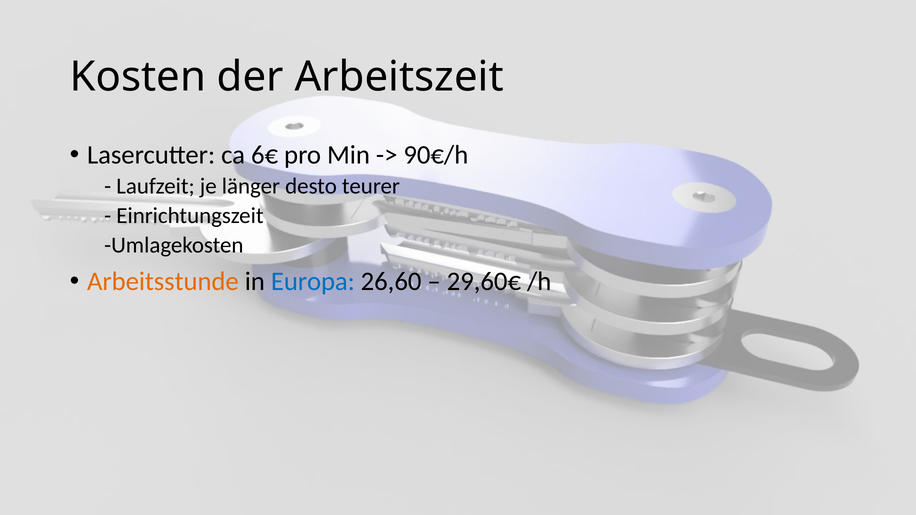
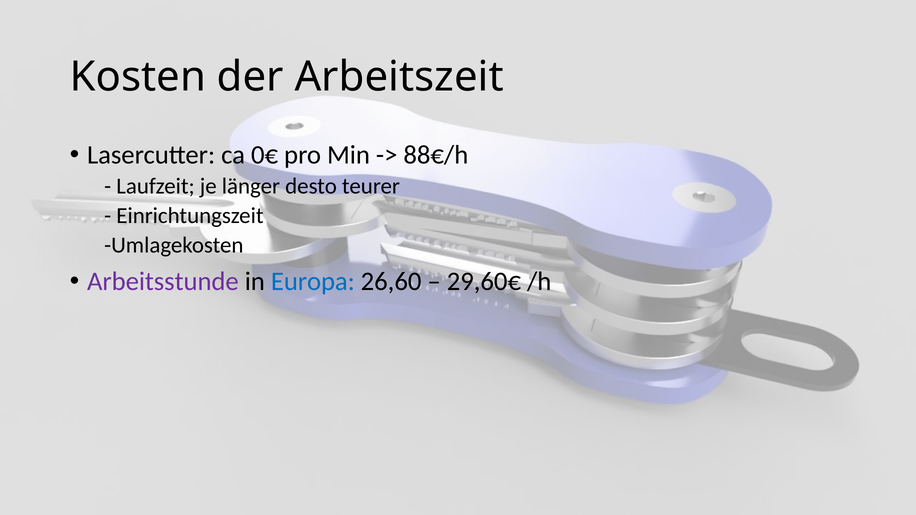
6€: 6€ -> 0€ (265, 155)
90€/h: 90€/h -> 88€/h (436, 155)
Arbeitsstunde colour: orange -> purple (163, 282)
